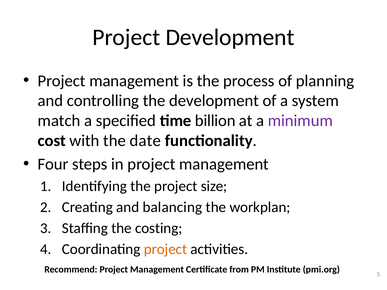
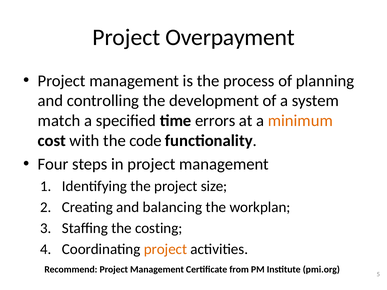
Project Development: Development -> Overpayment (230, 37)
billion: billion -> errors (215, 121)
minimum colour: purple -> orange (300, 121)
date: date -> code (145, 141)
